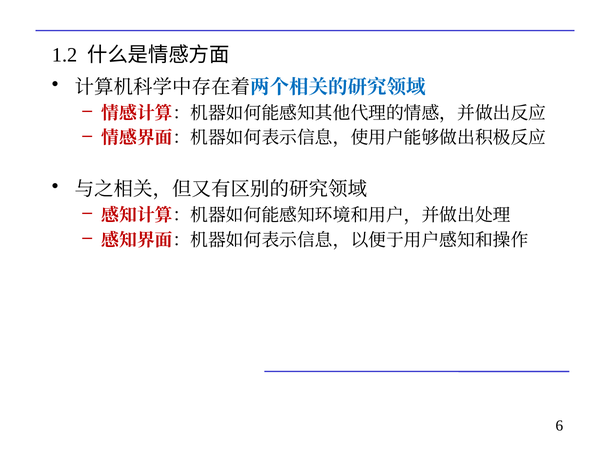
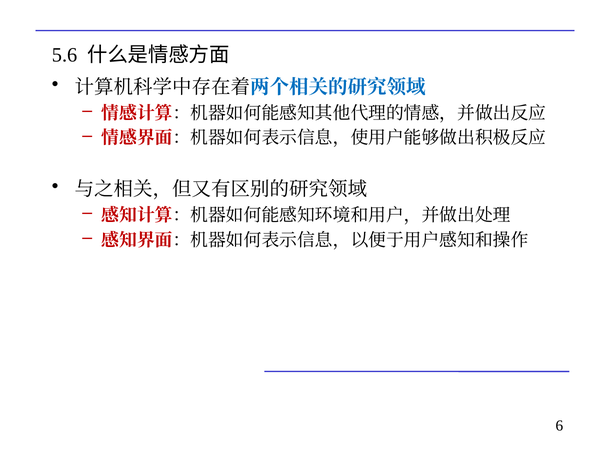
1.2: 1.2 -> 5.6 (65, 55)
